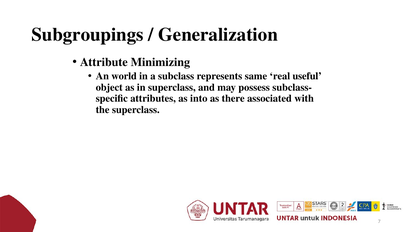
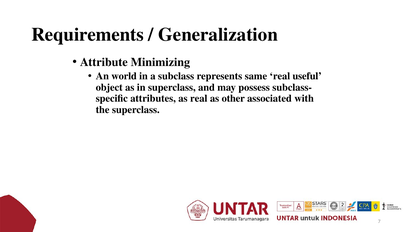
Subgroupings: Subgroupings -> Requirements (88, 35)
as into: into -> real (199, 98)
there: there -> other (233, 98)
